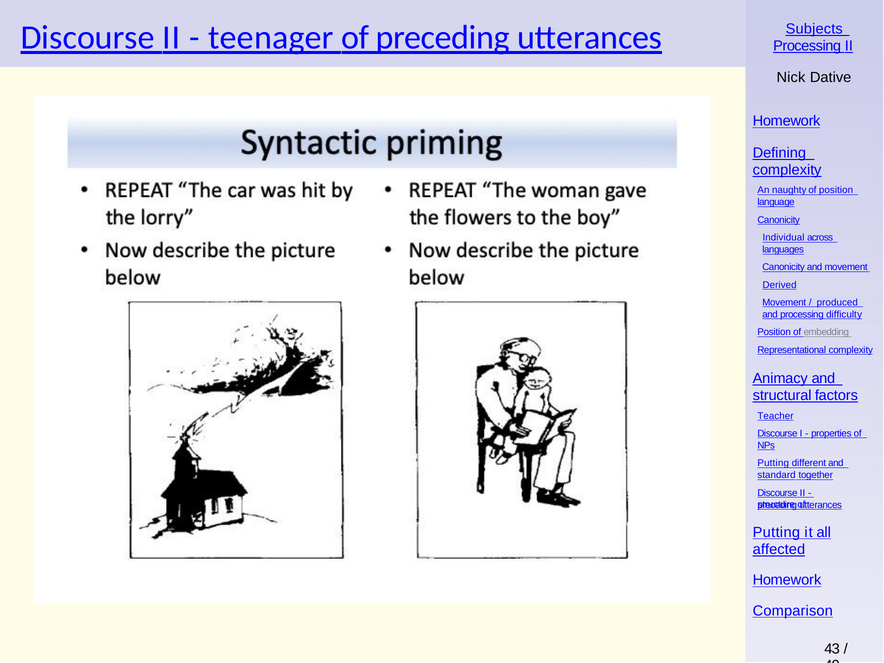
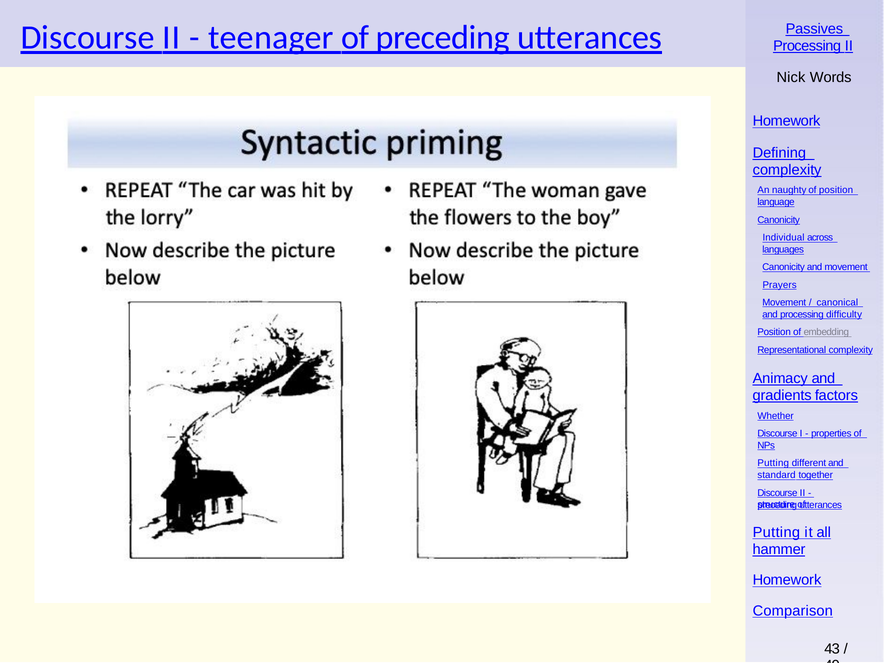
Subjects: Subjects -> Passives (814, 29)
Dative: Dative -> Words (831, 78)
Derived: Derived -> Prayers (780, 285)
produced: produced -> canonical (837, 303)
structural: structural -> gradients (782, 396)
Teacher: Teacher -> Whether (776, 416)
affected: affected -> hammer (779, 550)
